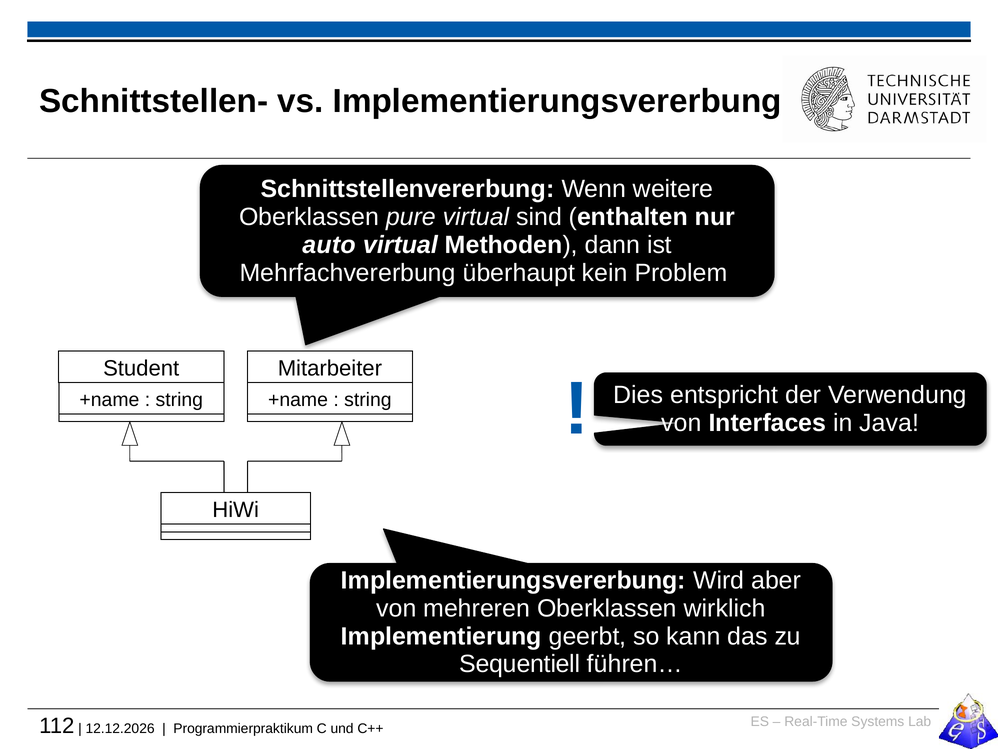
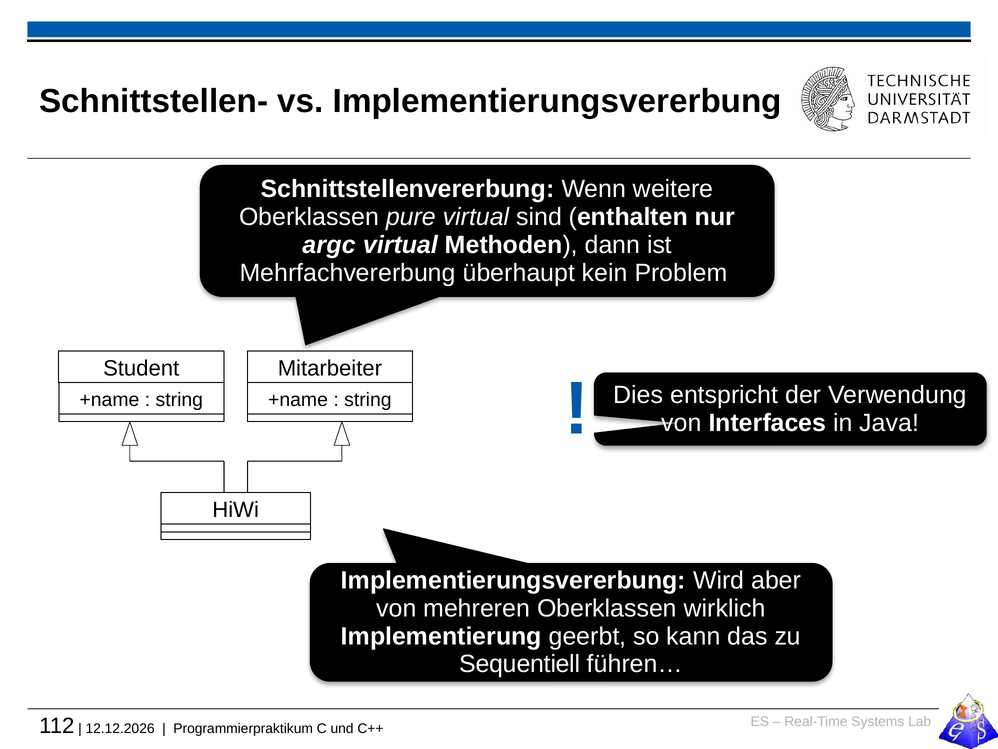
auto: auto -> argc (329, 245)
